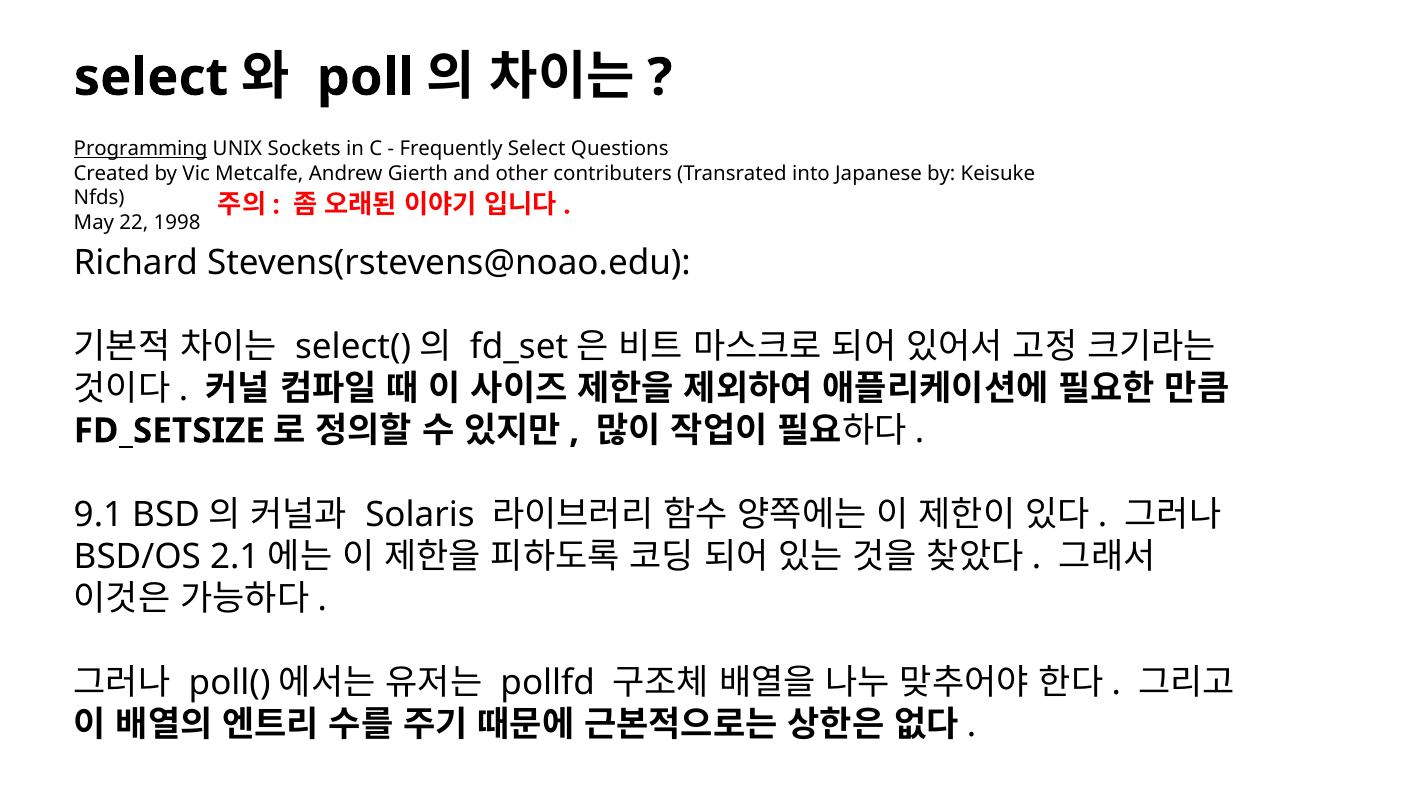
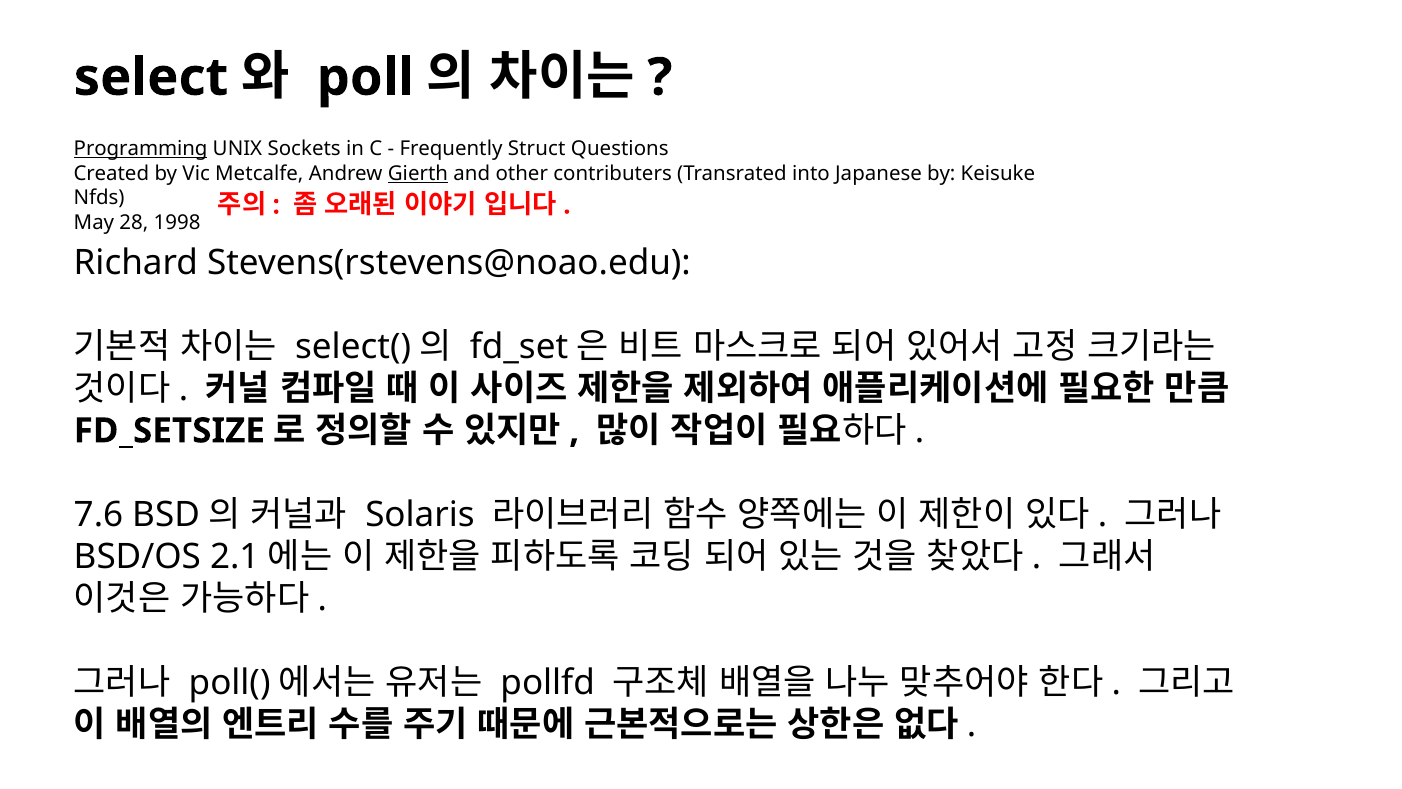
Frequently Select: Select -> Struct (537, 149)
Gierth underline: none -> present (418, 174)
22: 22 -> 28 (134, 223)
9.1: 9.1 -> 7.6 (98, 515)
